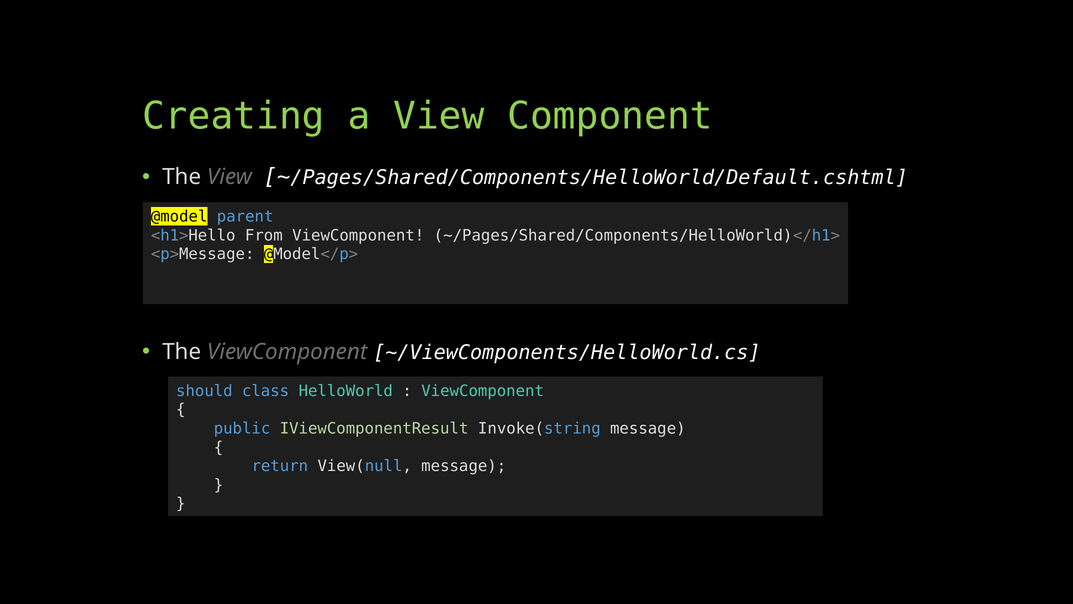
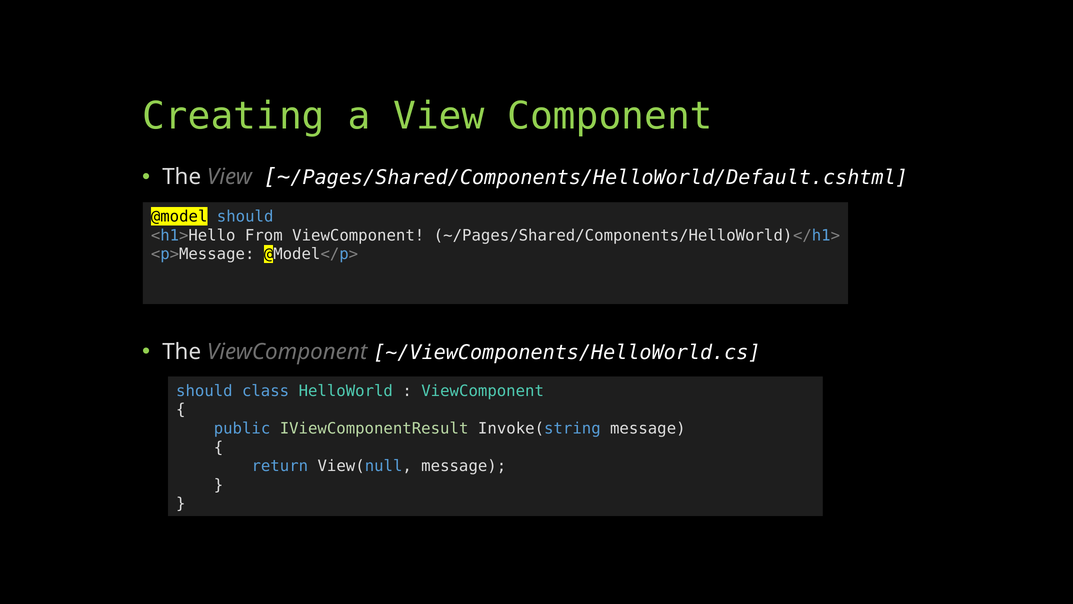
@model parent: parent -> should (245, 216)
